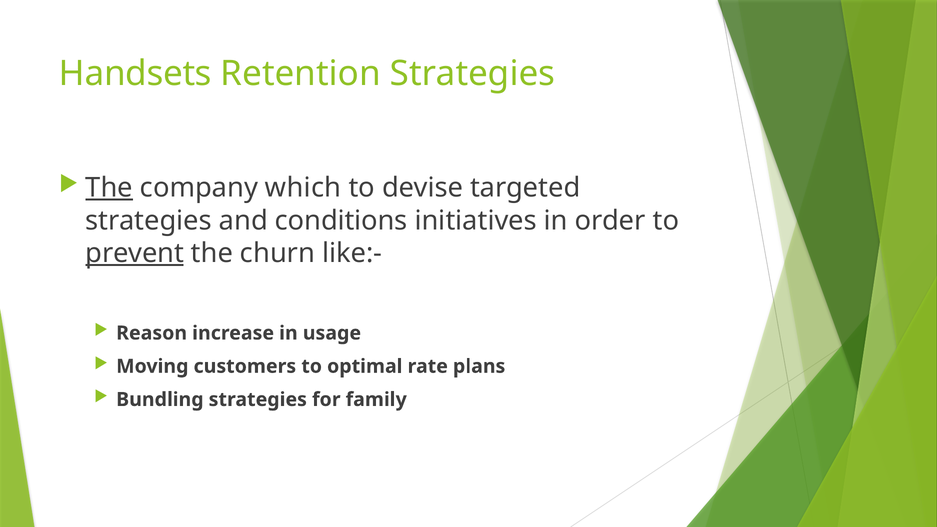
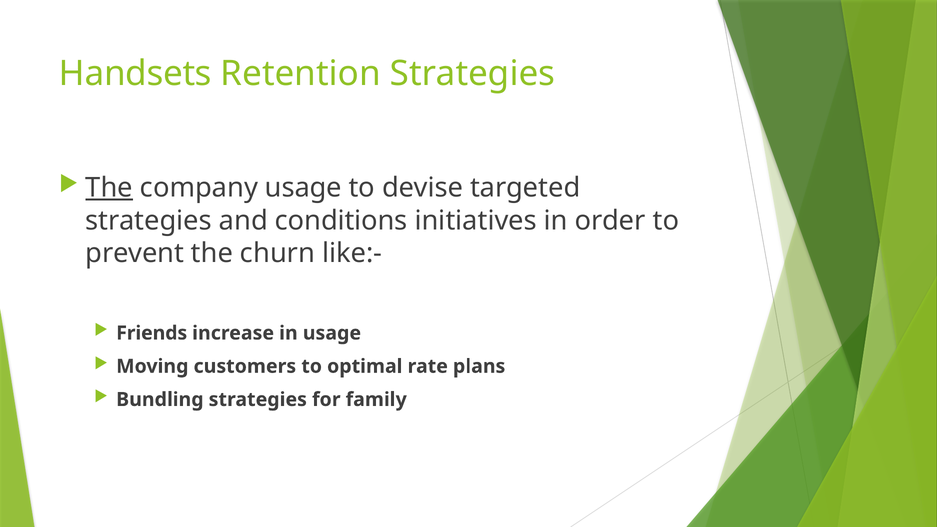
company which: which -> usage (303, 188)
prevent underline: present -> none (135, 253)
Reason: Reason -> Friends (152, 333)
